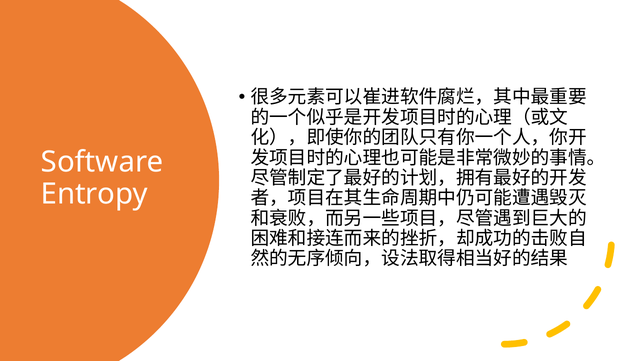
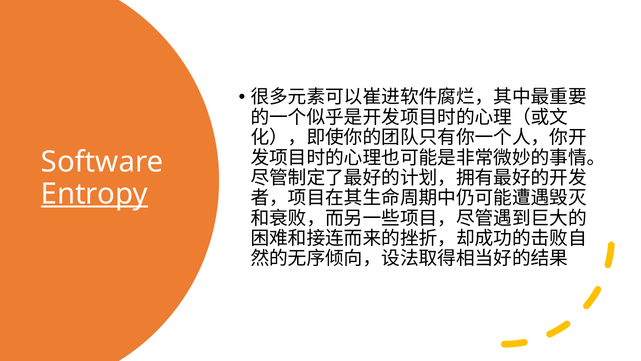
Entropy underline: none -> present (94, 194)
